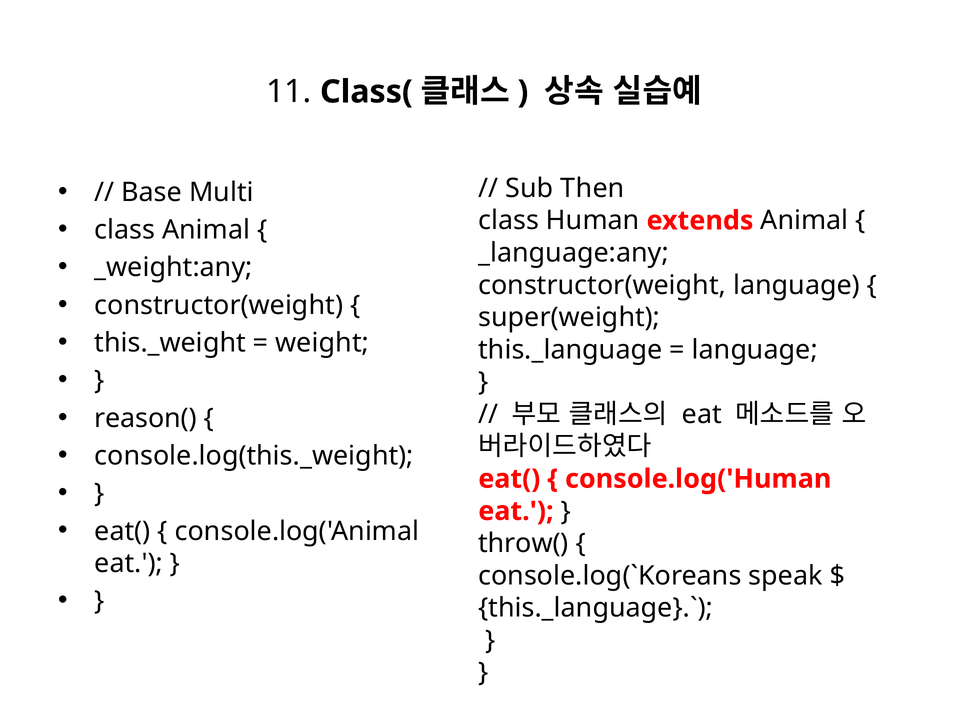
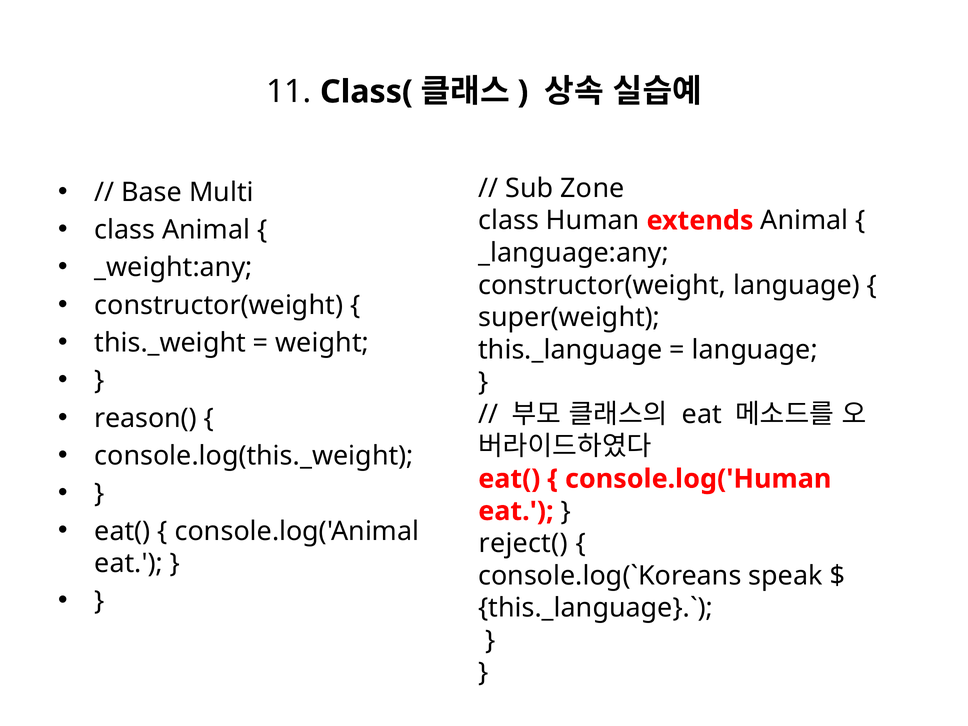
Then: Then -> Zone (592, 188)
throw(: throw( -> reject( (523, 543)
